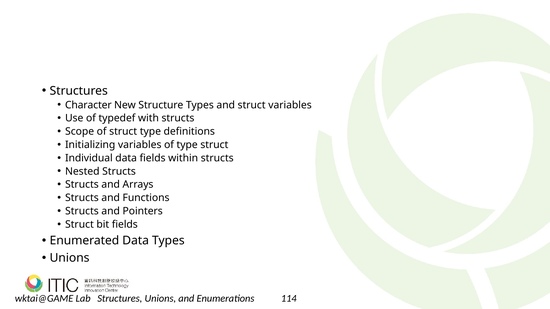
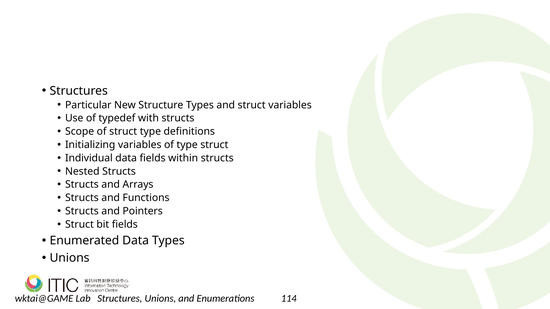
Character: Character -> Particular (88, 105)
